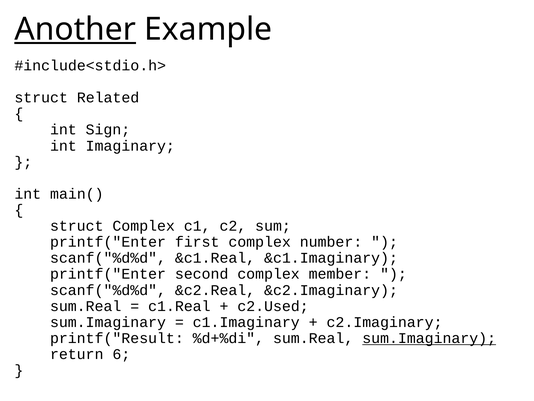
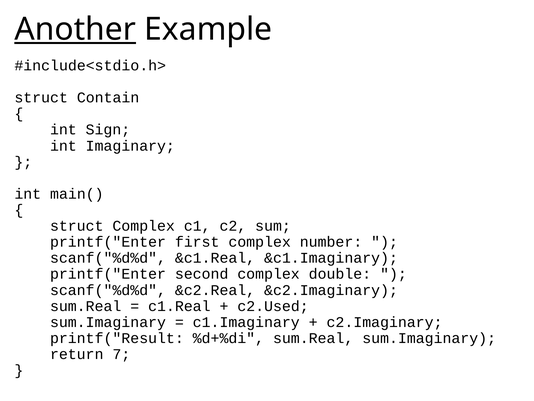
Related: Related -> Contain (108, 98)
member: member -> double (340, 274)
sum.Imaginary underline: present -> none (429, 338)
6: 6 -> 7 (121, 354)
